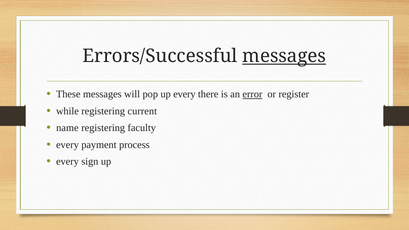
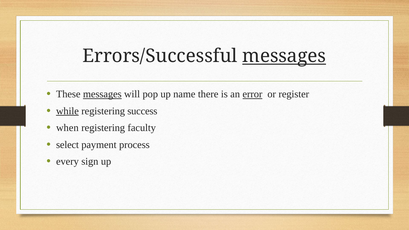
messages underline: none -> present (102, 94)
up every: every -> name (184, 94)
while underline: none -> present (67, 111)
current: current -> success (142, 111)
name: name -> when (67, 128)
every: every -> select (67, 145)
